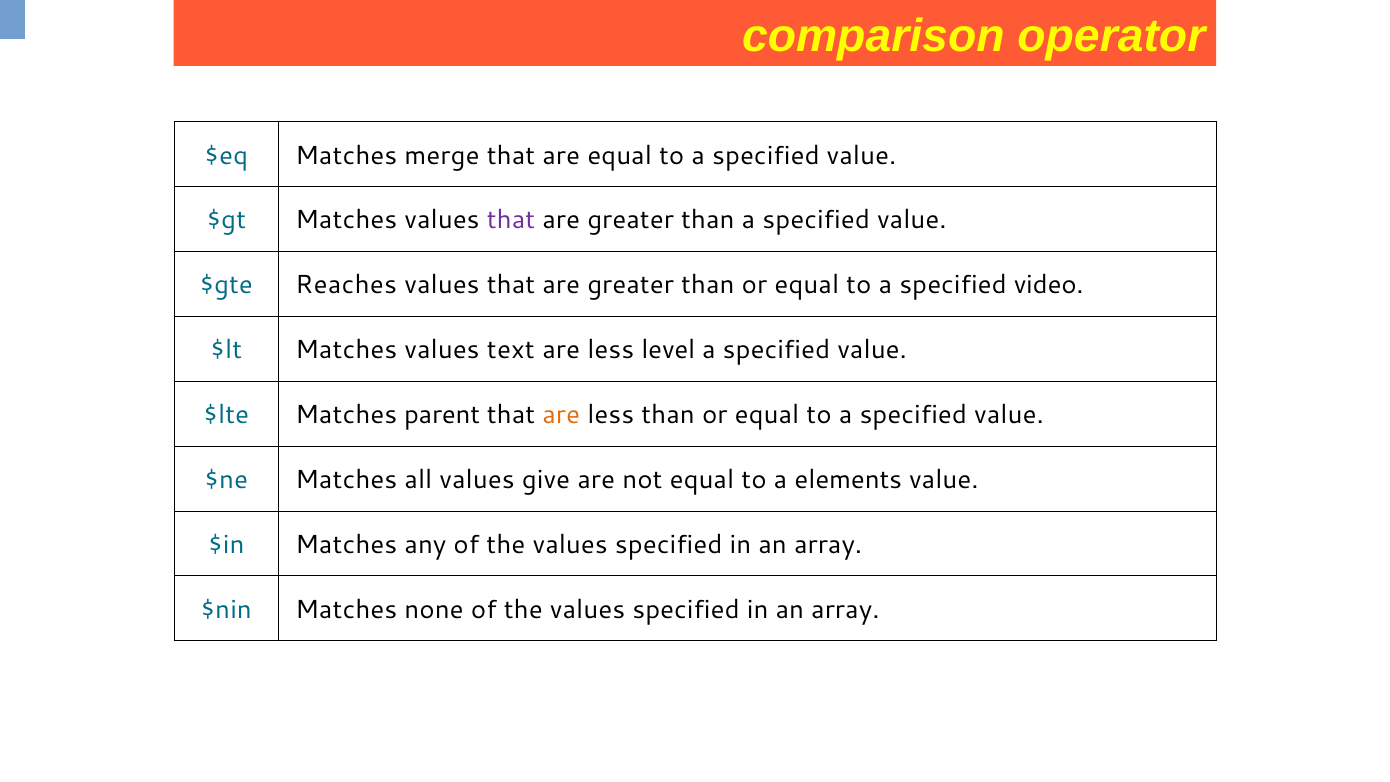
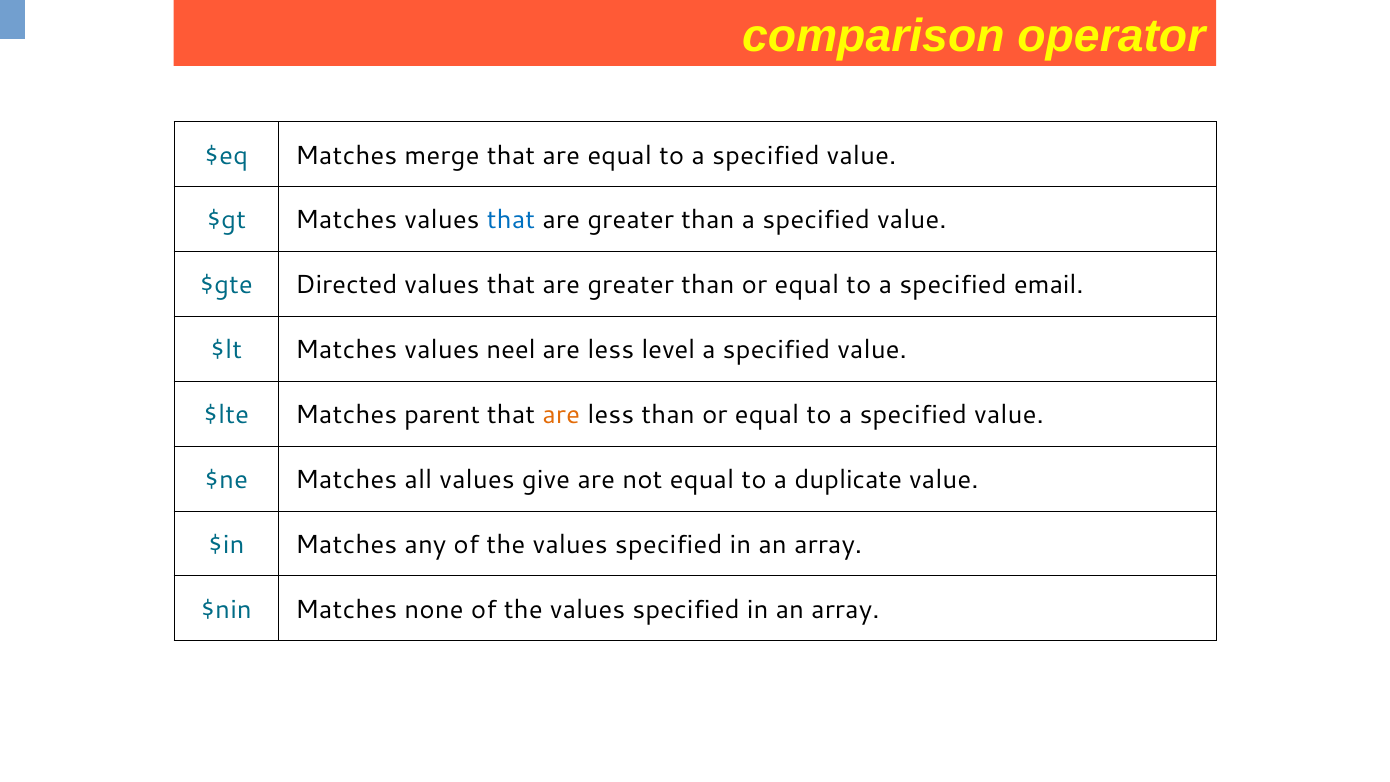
that colour: purple -> blue (511, 220)
Reaches: Reaches -> Directed (346, 285)
video: video -> email (1049, 285)
text: text -> neel (511, 350)
elements: elements -> duplicate (848, 480)
